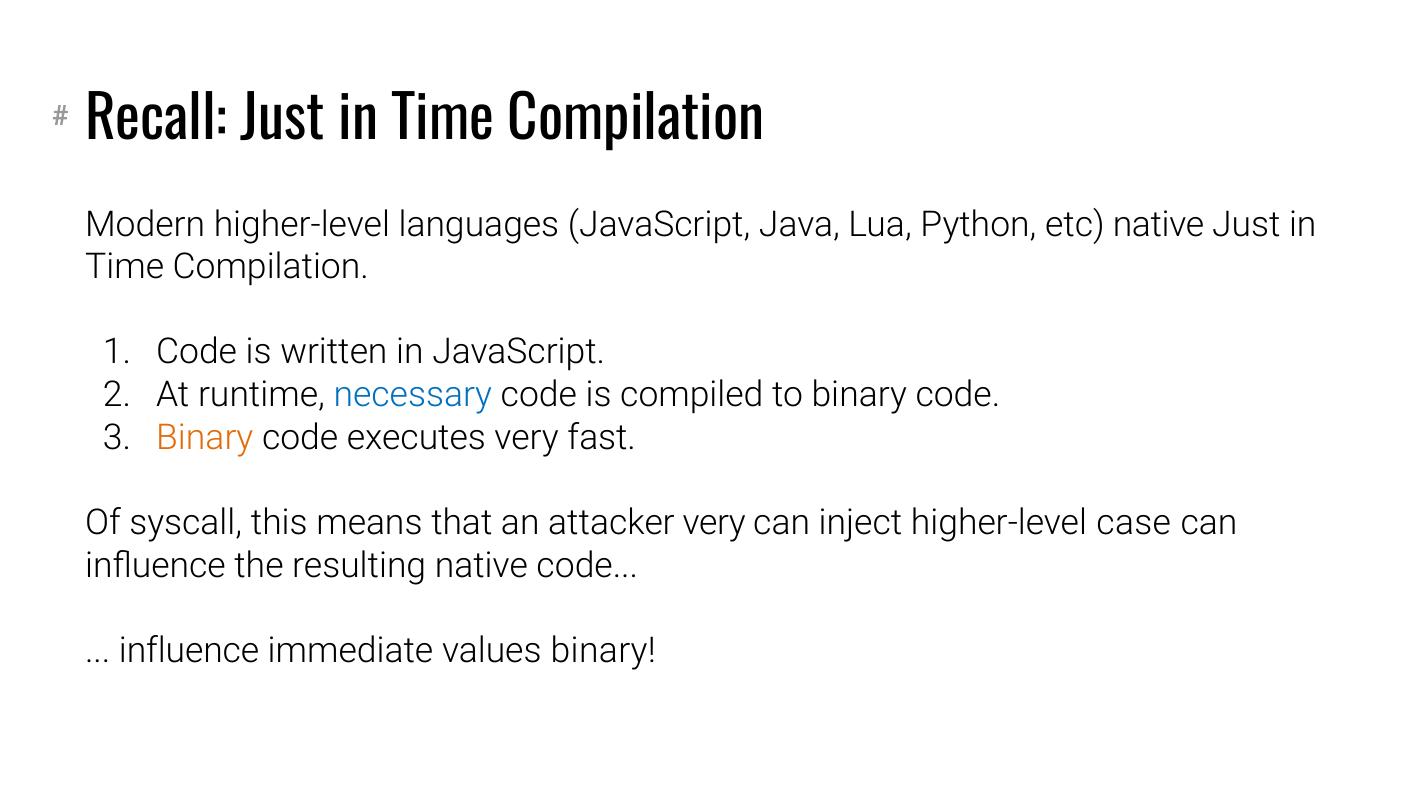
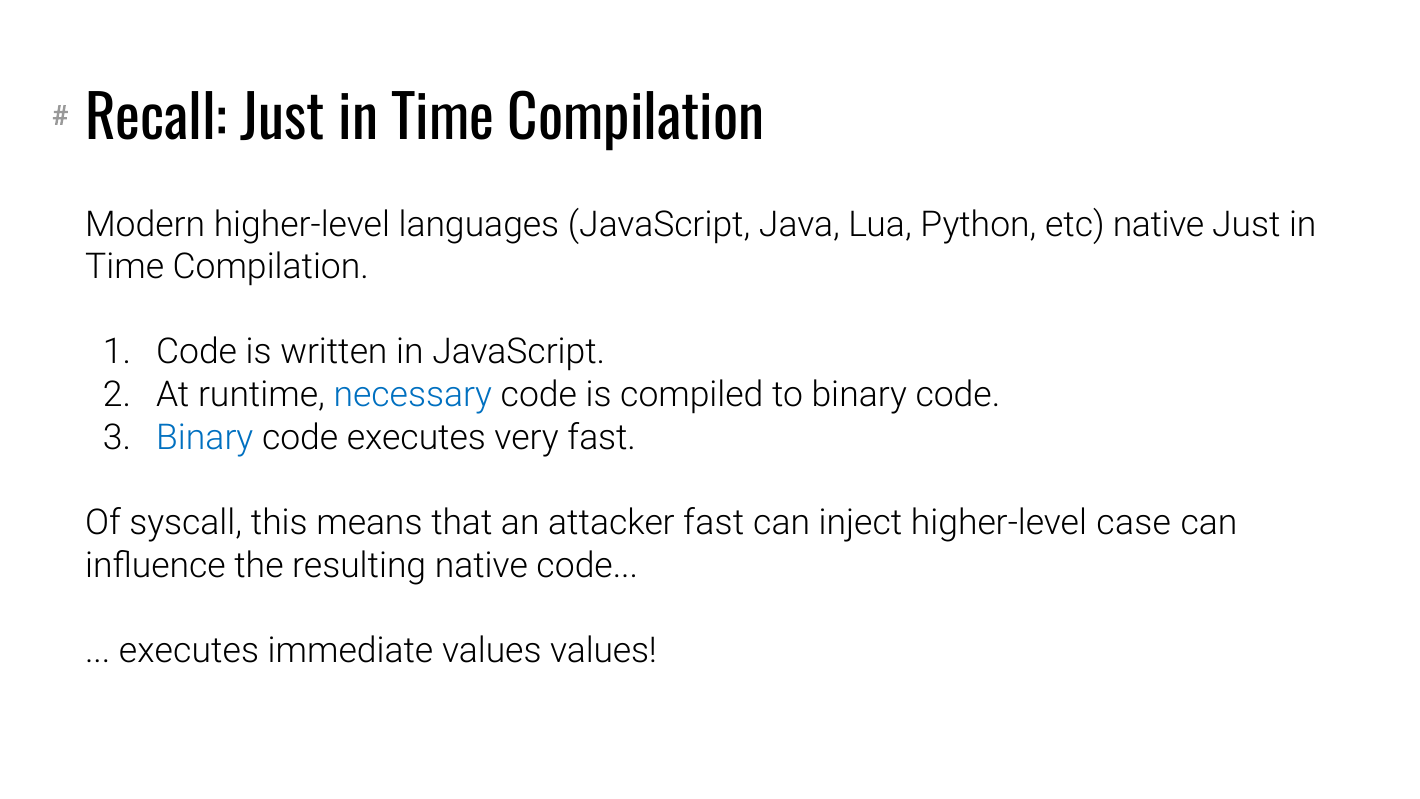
Binary colour: orange -> blue (205, 437)
attacker very: very -> fast (714, 523)
influence: influence -> executes (189, 650)
values binary: binary -> values (603, 650)
